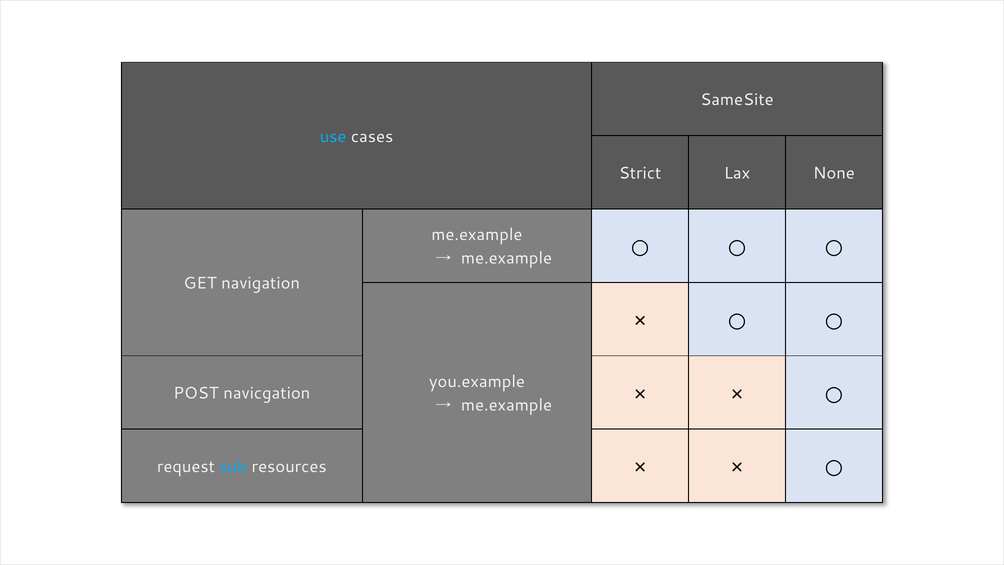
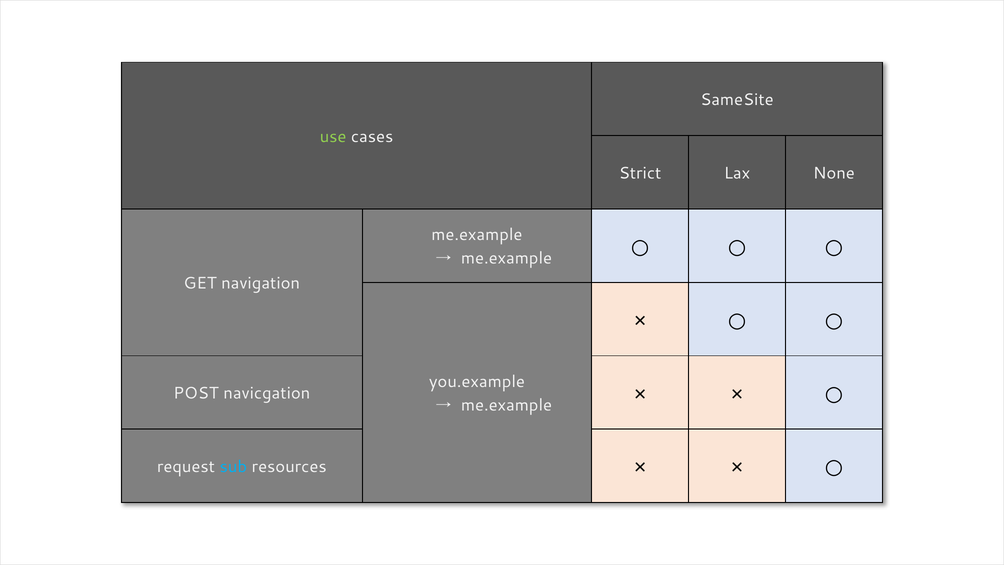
use colour: light blue -> light green (333, 136)
